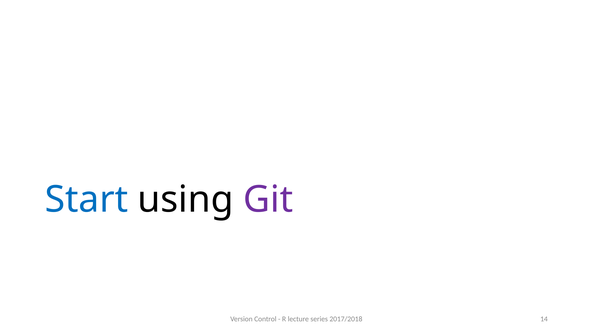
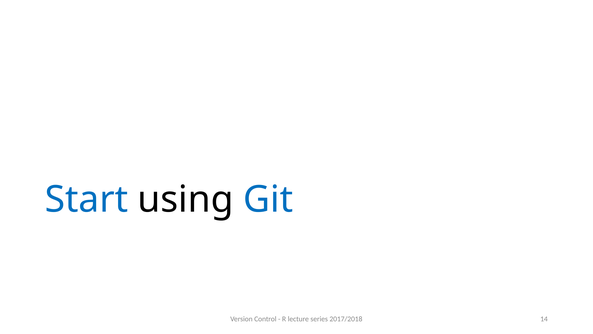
Git colour: purple -> blue (268, 199)
